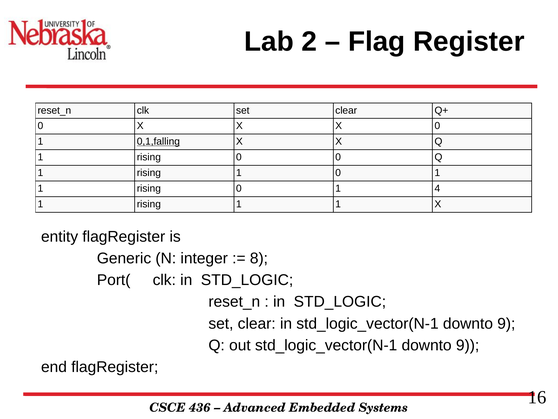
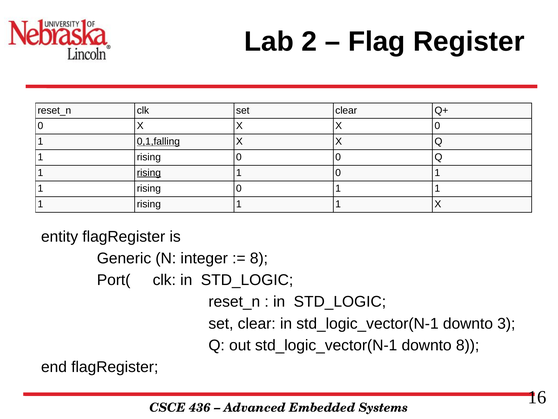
rising underline: none -> present (149, 173)
rising 0 1 4: 4 -> 1 (437, 188)
in std_logic_vector(N-1 downto 9: 9 -> 3 (506, 323)
out std_logic_vector(N-1 downto 9: 9 -> 8 (468, 345)
